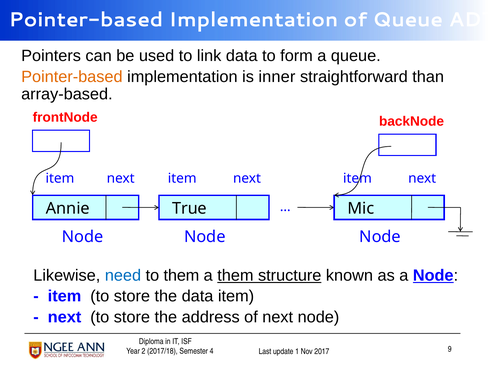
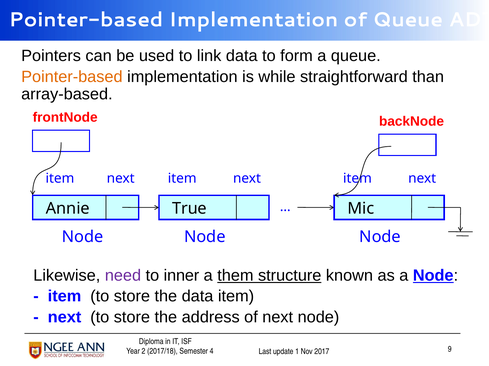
inner: inner -> while (277, 77)
need colour: blue -> purple (123, 276)
to them: them -> inner (181, 276)
